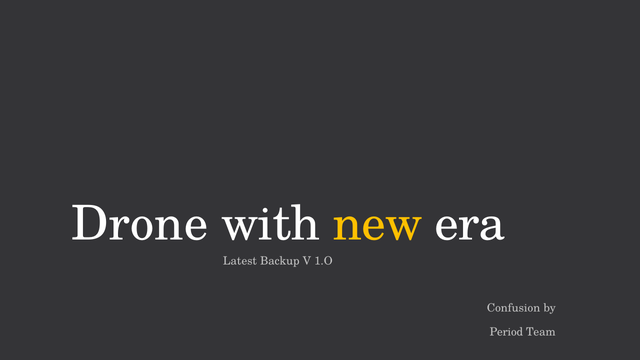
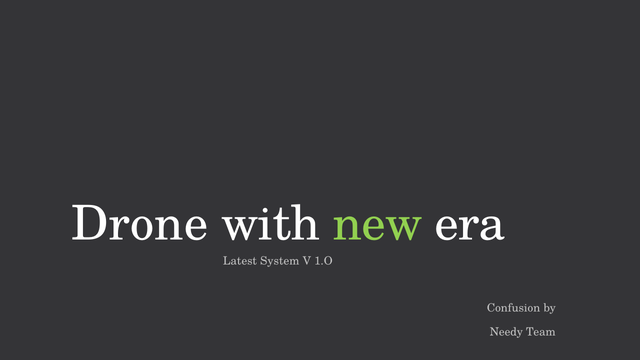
new colour: yellow -> light green (378, 224)
Backup: Backup -> System (280, 261)
Period: Period -> Needy (506, 332)
